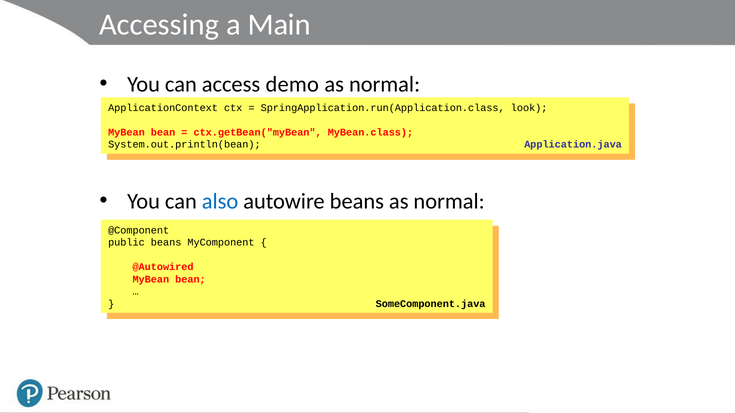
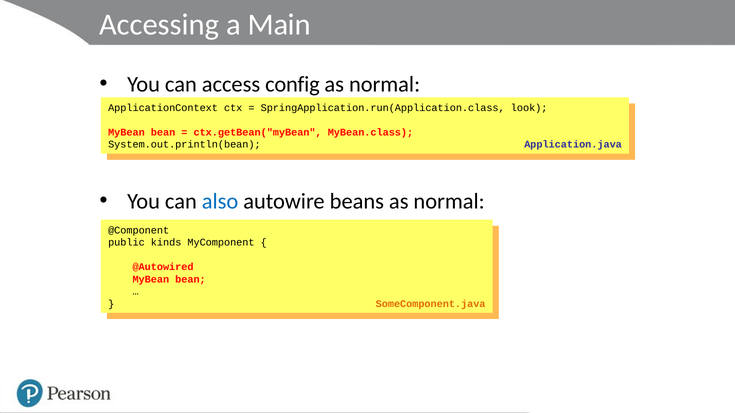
demo: demo -> config (292, 84)
public beans: beans -> kinds (166, 243)
SomeComponent.java colour: black -> orange (431, 304)
